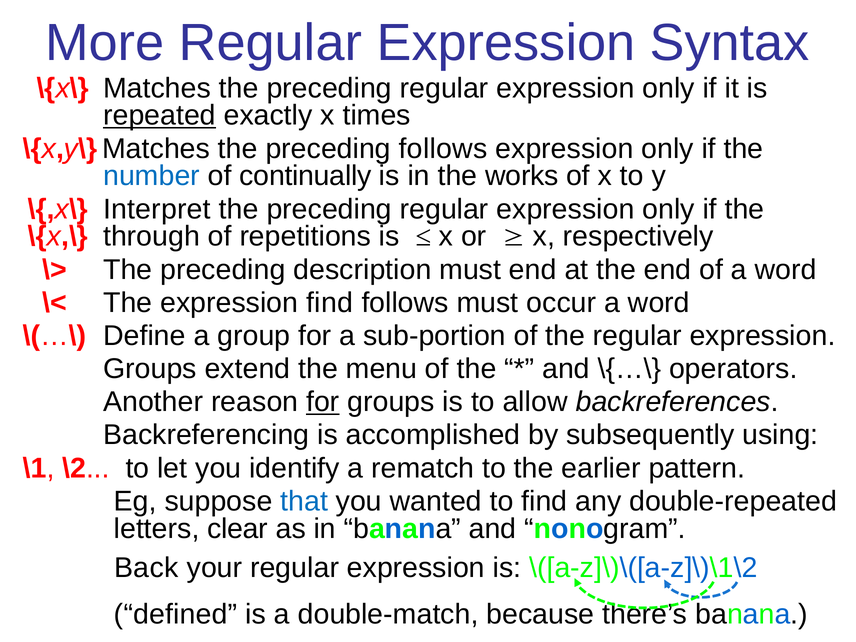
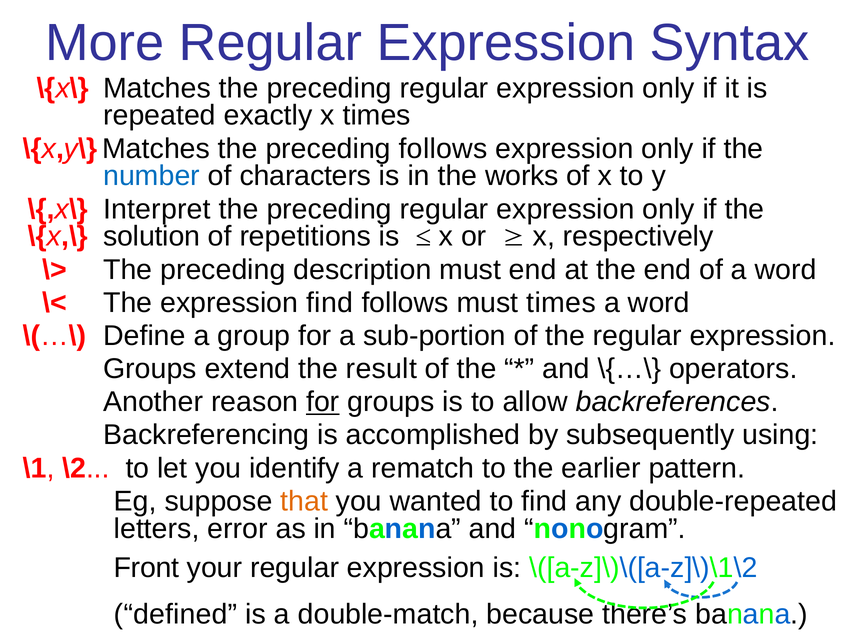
repeated underline: present -> none (160, 116)
continually: continually -> characters (305, 176)
through: through -> solution (152, 236)
must occur: occur -> times (561, 303)
menu: menu -> result (381, 369)
that colour: blue -> orange (304, 501)
clear: clear -> error (237, 529)
Back: Back -> Front (147, 568)
